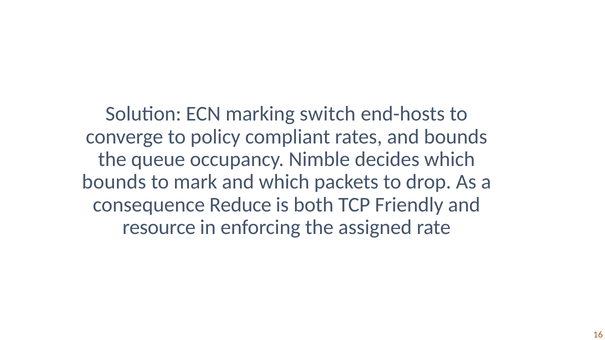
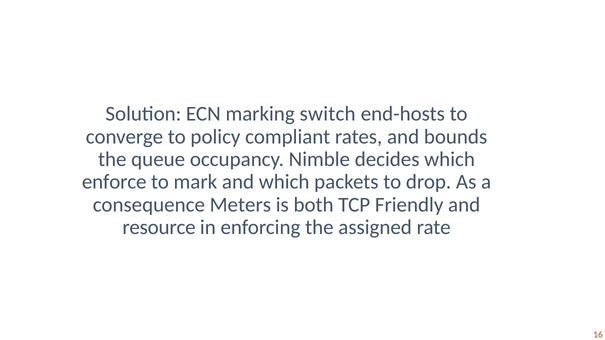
bounds: bounds -> enforce (114, 182)
Reduce: Reduce -> Meters (240, 205)
